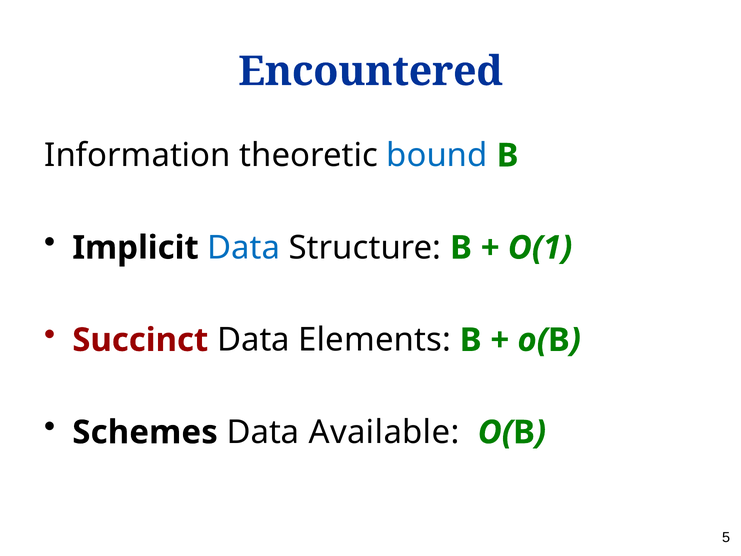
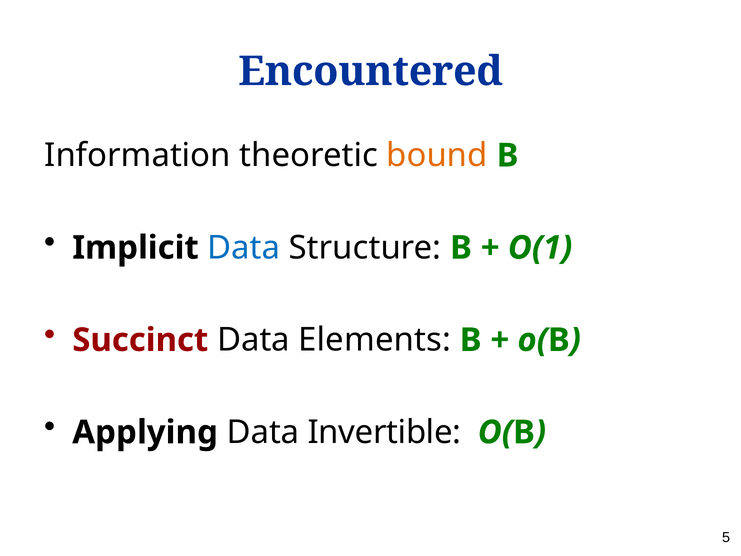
bound colour: blue -> orange (437, 155)
Schemes: Schemes -> Applying (145, 432)
Available: Available -> Invertible (384, 432)
